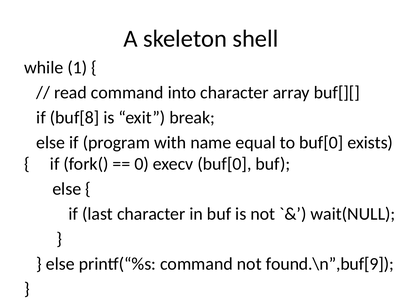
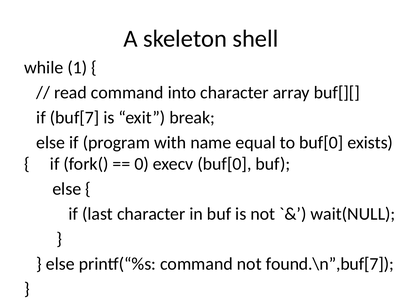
buf[8: buf[8 -> buf[7 (75, 118)
found.\n”,buf[9: found.\n”,buf[9 -> found.\n”,buf[7 (330, 264)
